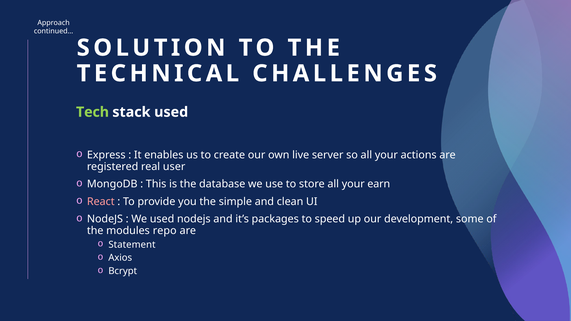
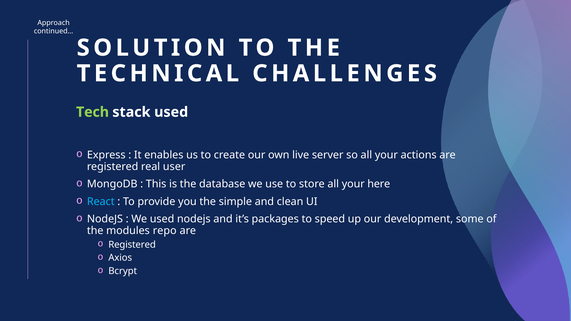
earn: earn -> here (379, 184)
React colour: pink -> light blue (101, 202)
Statement: Statement -> Registered (132, 245)
